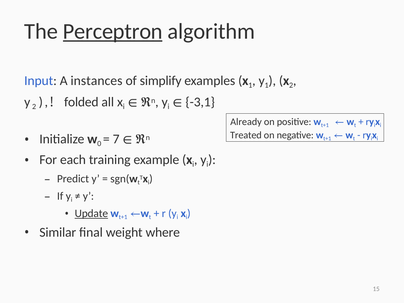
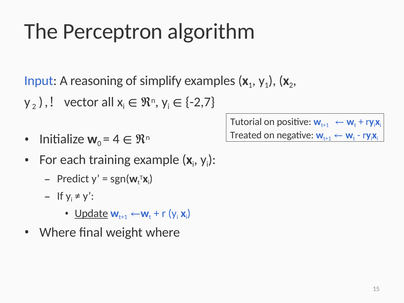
Perceptron underline: present -> none (113, 31)
instances: instances -> reasoning (97, 81)
folded: folded -> vector (81, 102)
-3,1: -3,1 -> -2,7 (200, 102)
Already: Already -> Tutorial (246, 122)
7: 7 -> 4 (116, 139)
Similar: Similar -> Where (58, 232)
